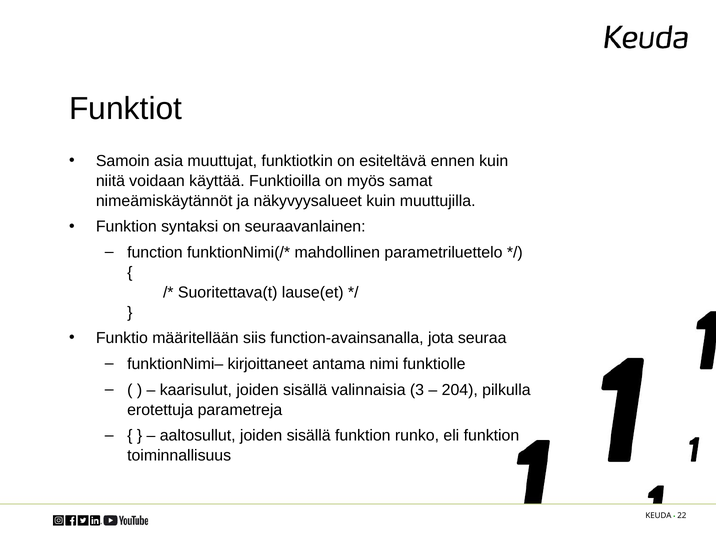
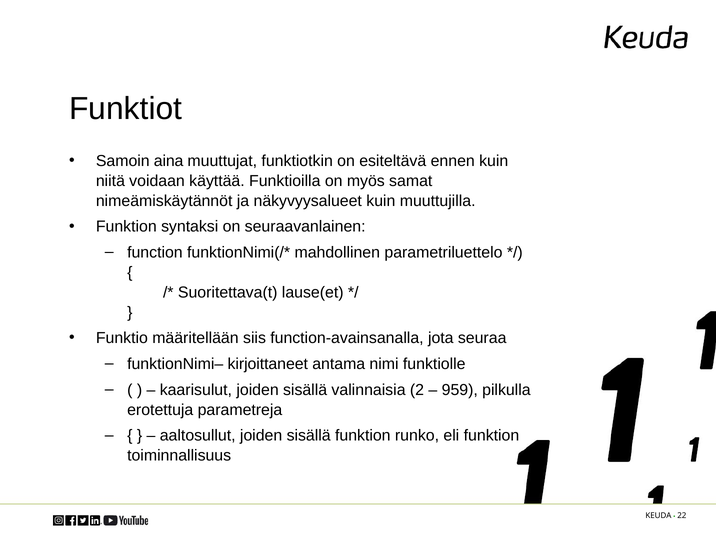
asia: asia -> aina (169, 161)
3: 3 -> 2 (417, 390)
204: 204 -> 959 (460, 390)
